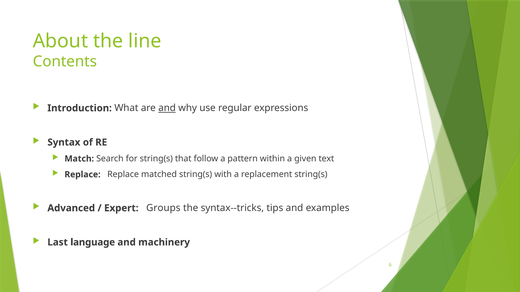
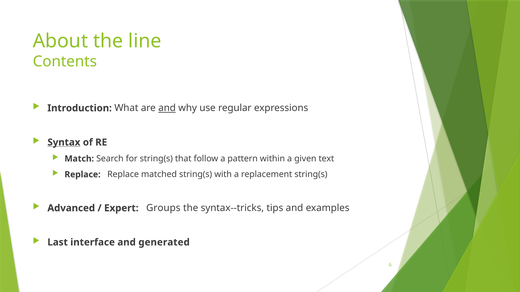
Syntax underline: none -> present (64, 143)
language: language -> interface (93, 243)
machinery: machinery -> generated (164, 243)
